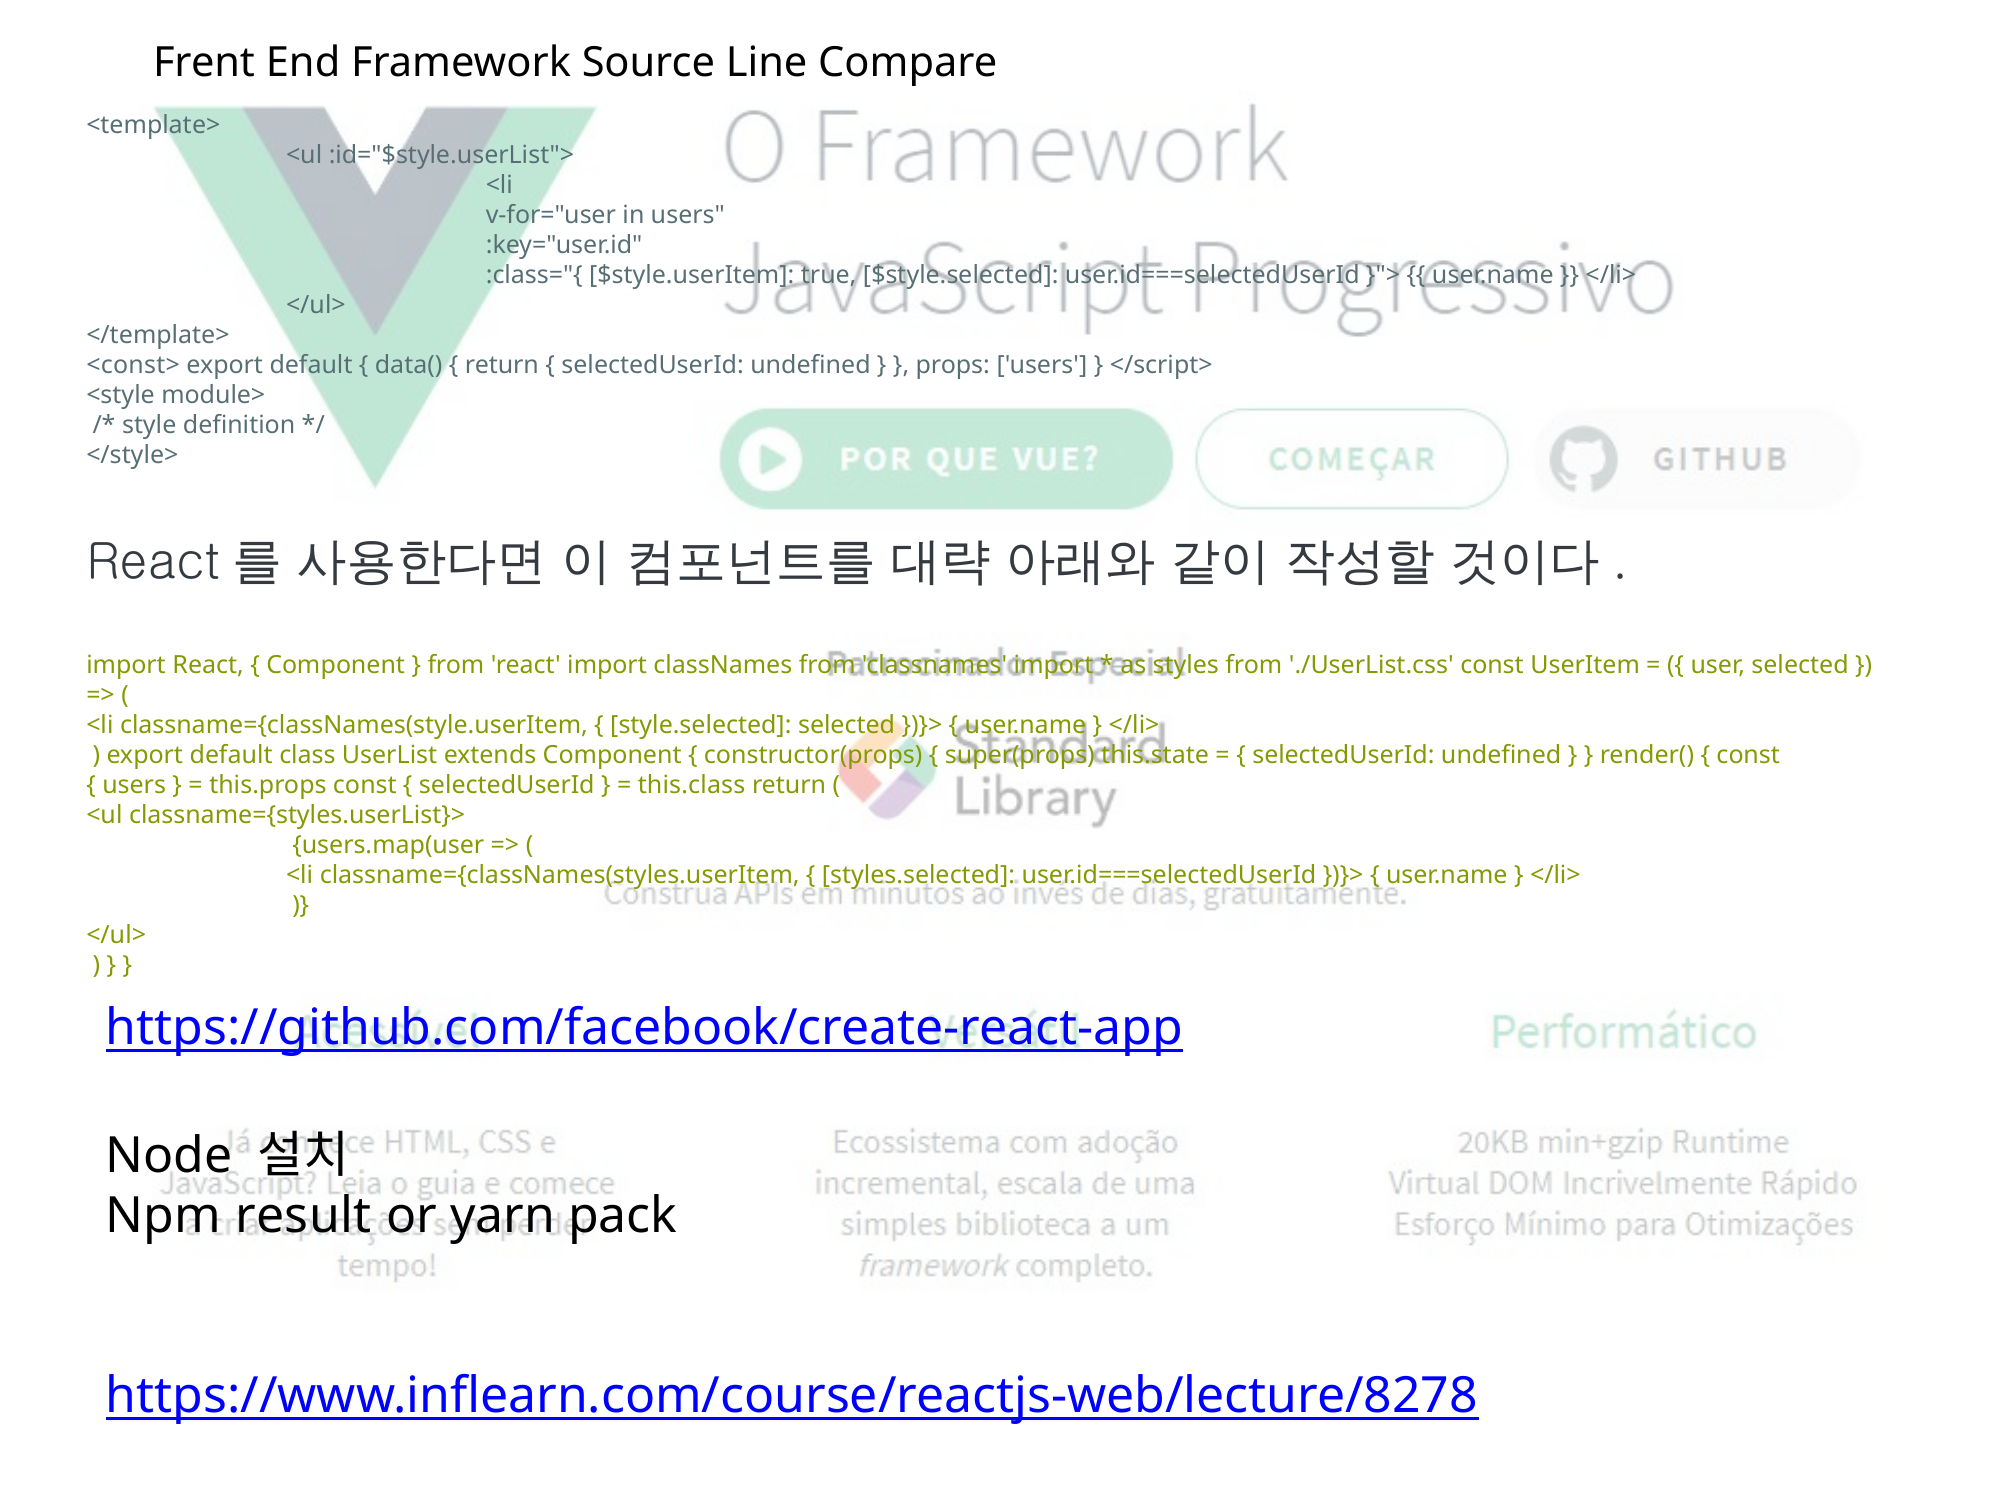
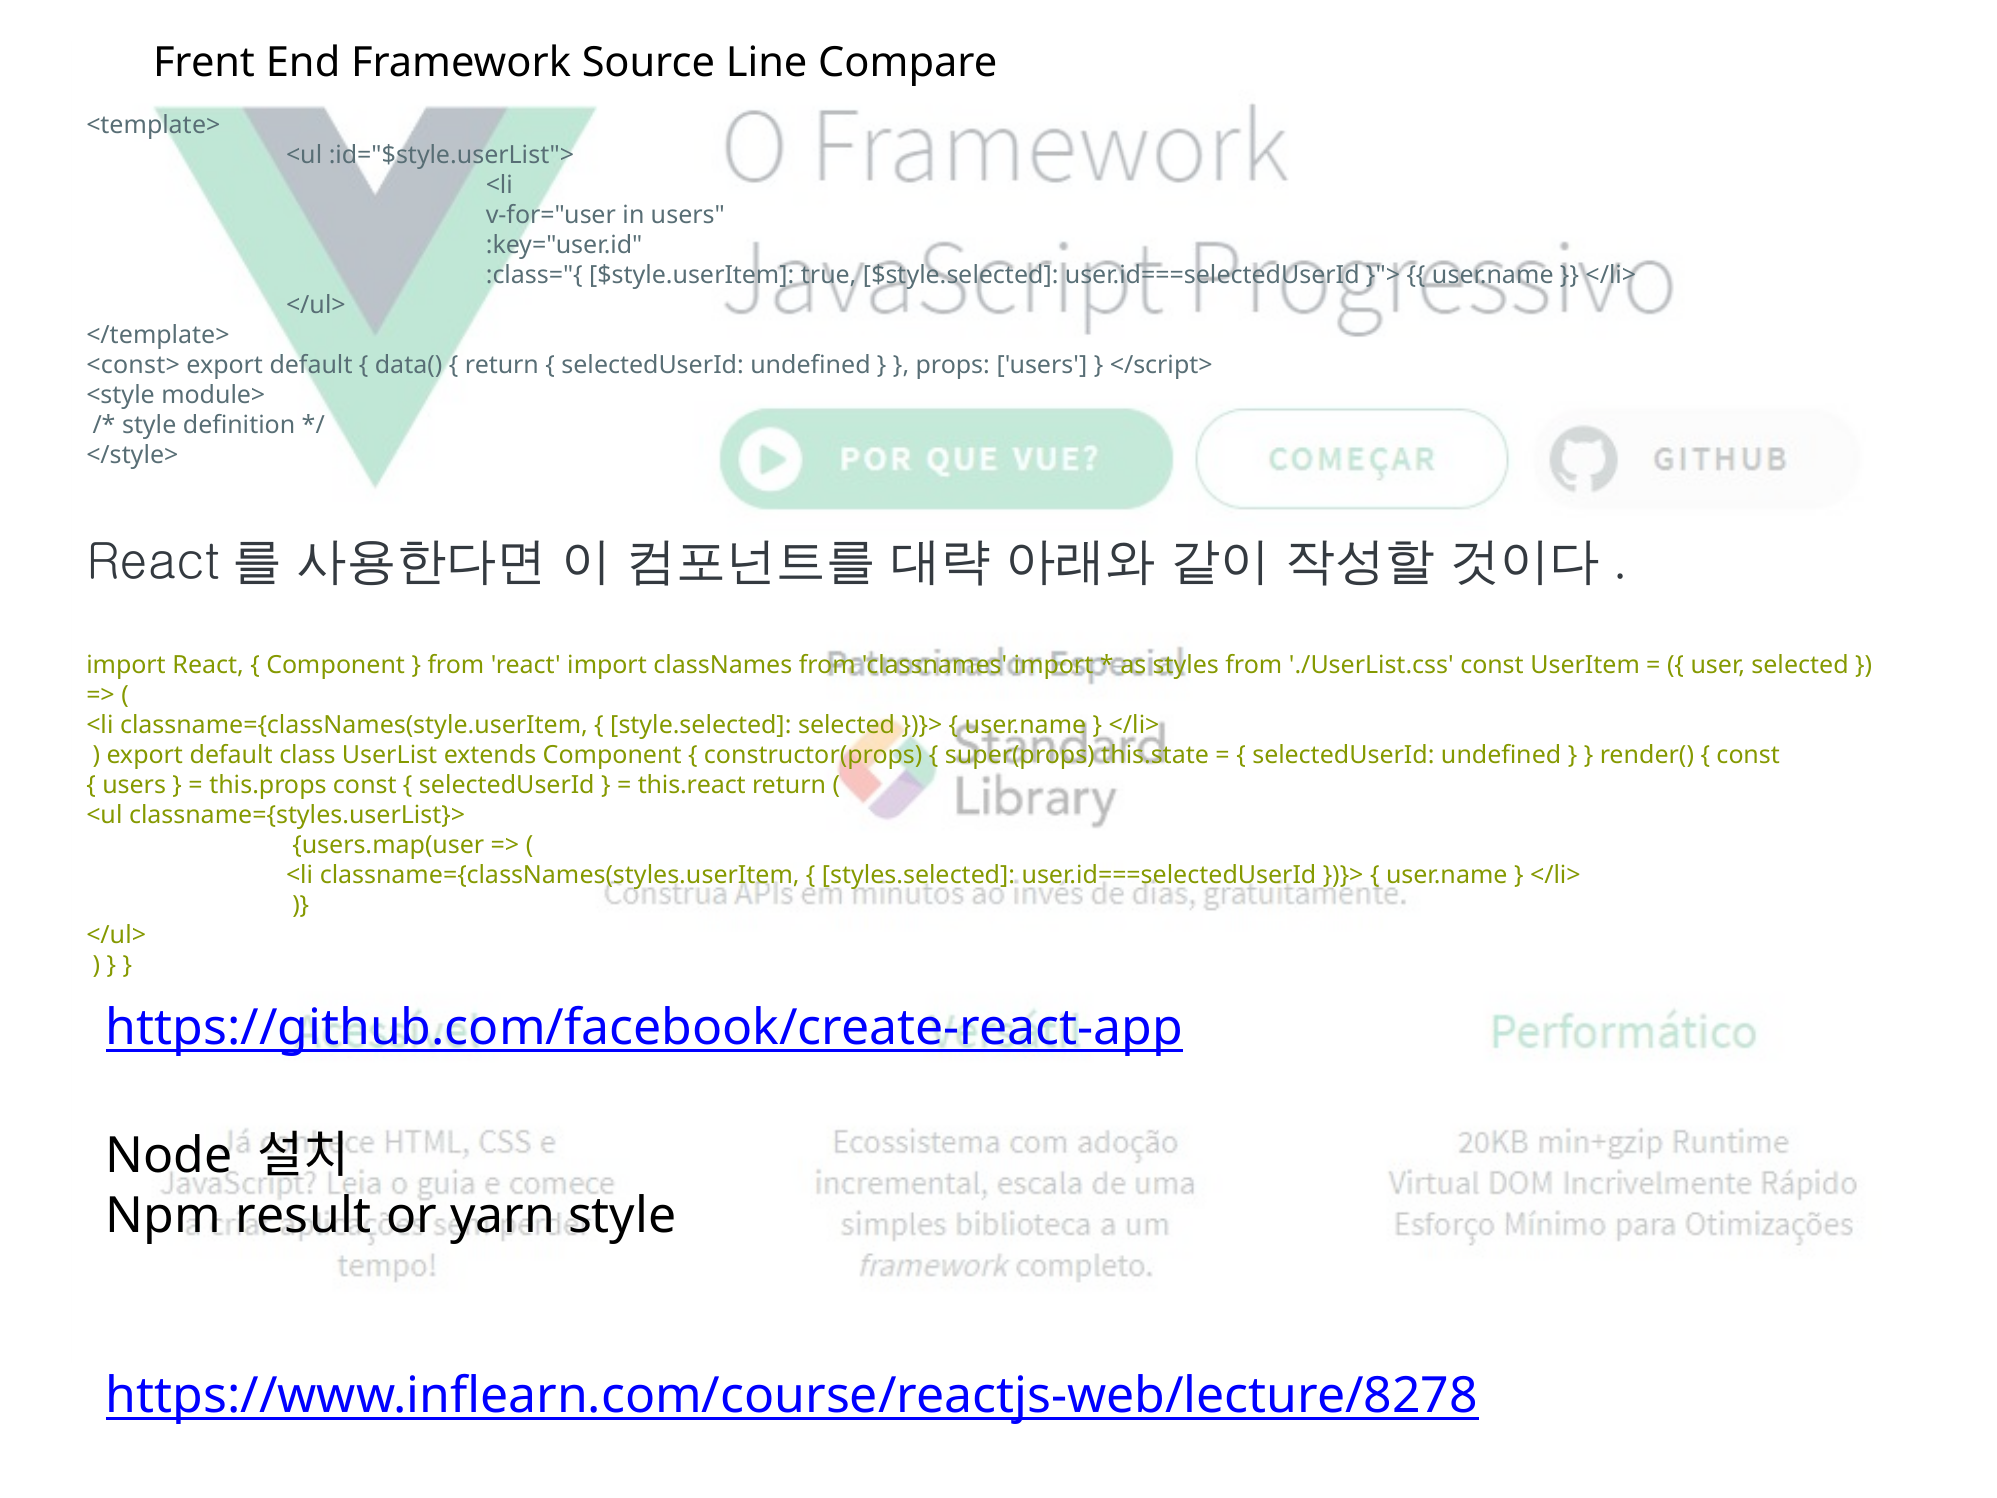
this.class: this.class -> this.react (692, 785)
yarn pack: pack -> style (622, 1216)
